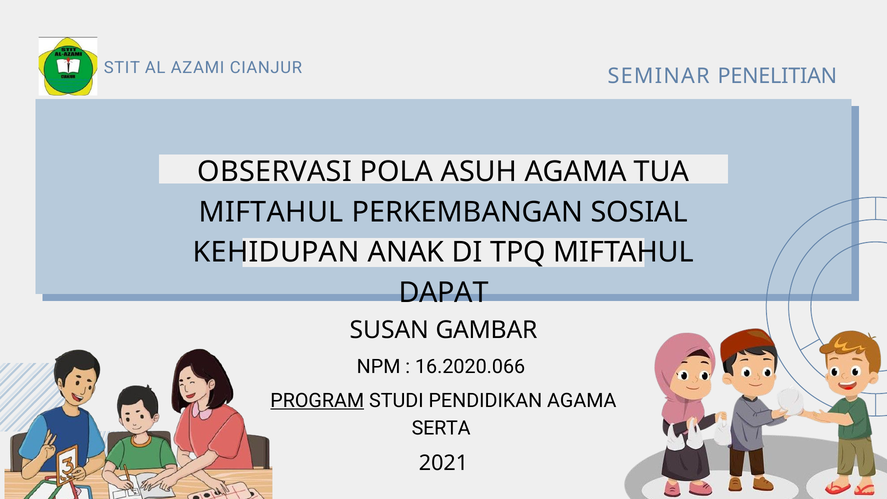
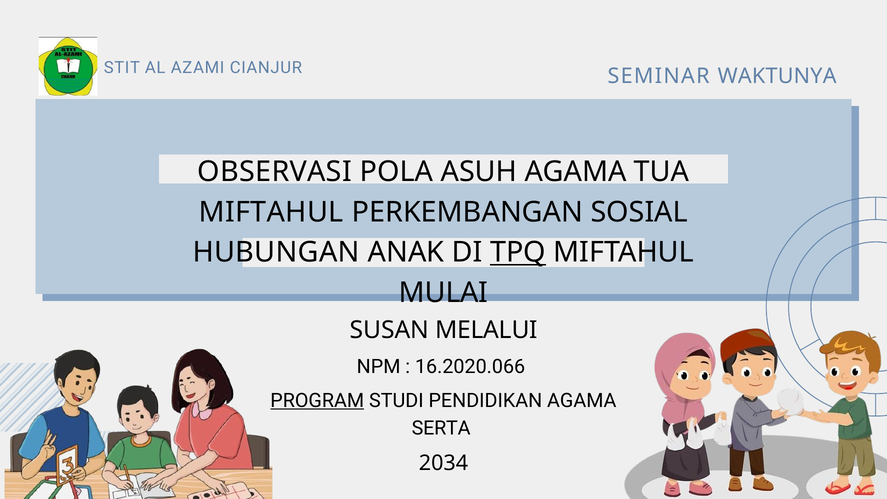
PENELITIAN: PENELITIAN -> WAKTUNYA (777, 76)
KEHIDUPAN: KEHIDUPAN -> HUBUNGAN (276, 252)
TPQ underline: none -> present (518, 252)
DAPAT: DAPAT -> MULAI (444, 293)
GAMBAR: GAMBAR -> MELALUI (486, 330)
2021: 2021 -> 2034 (443, 463)
